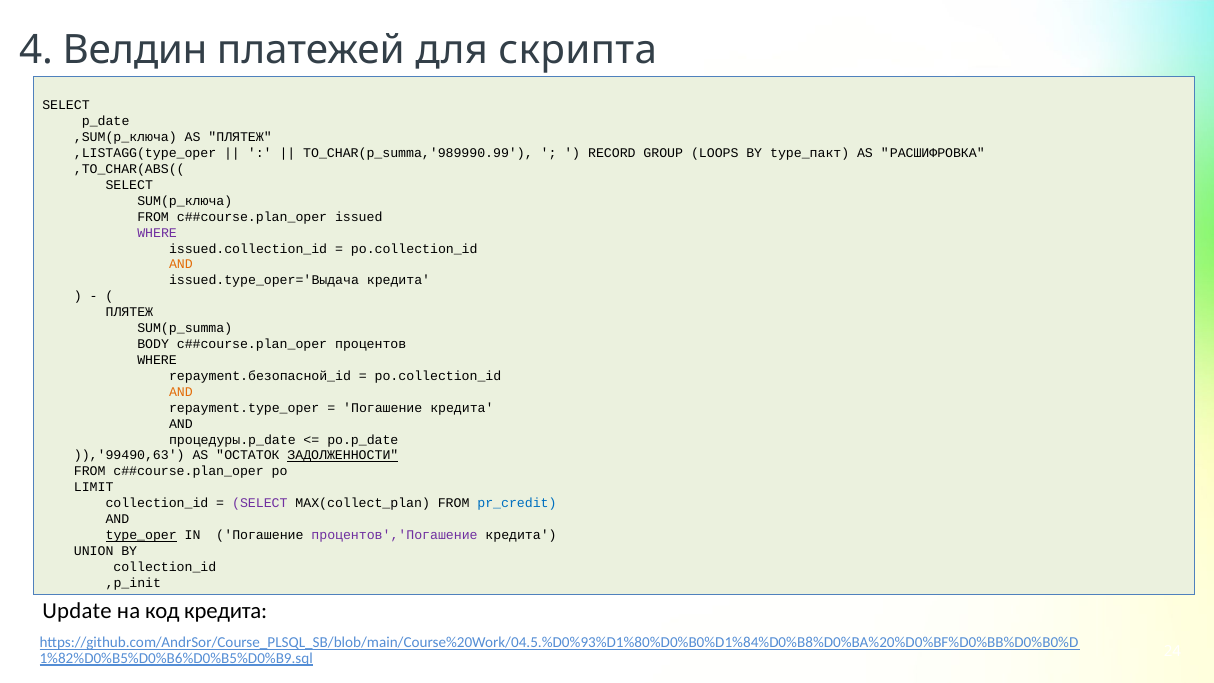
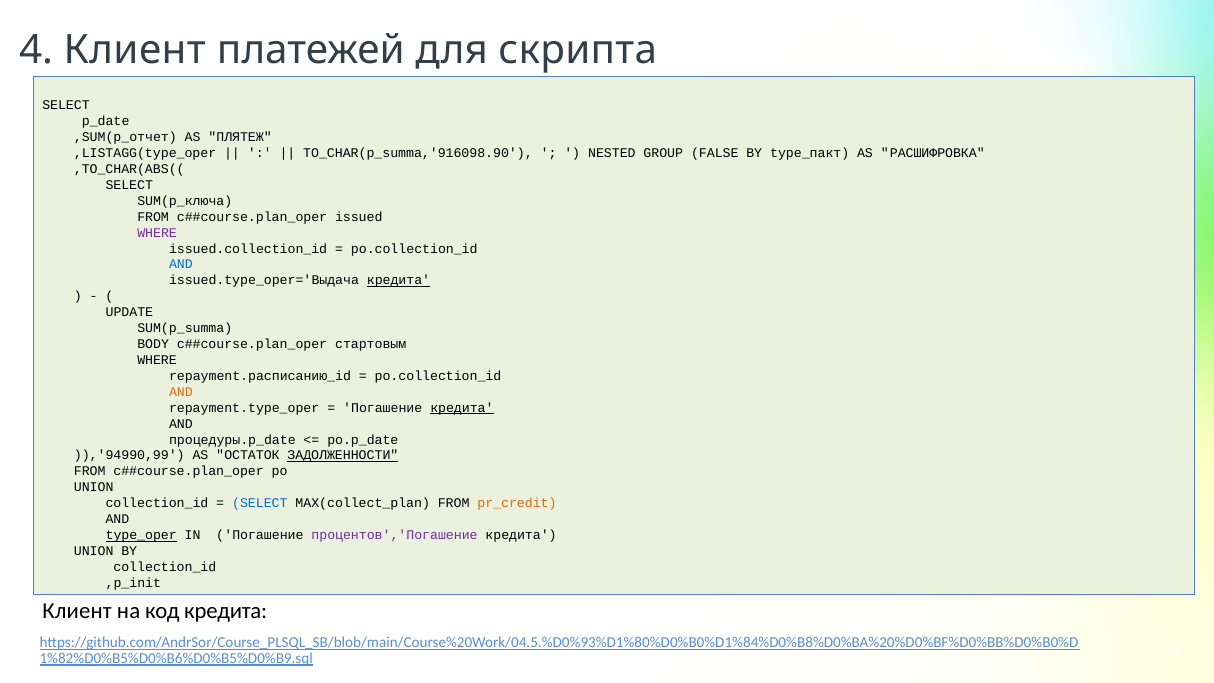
4 Велдин: Велдин -> Клиент (135, 50)
,SUM(p_ключа: ,SUM(p_ключа -> ,SUM(p_отчет (125, 137)
TO_CHAR(p_summa,'989990.99: TO_CHAR(p_summa,'989990.99 -> TO_CHAR(p_summa,'916098.90 (418, 153)
RECORD: RECORD -> NESTED (612, 153)
LOOPS: LOOPS -> FALSE (715, 153)
AND colour: orange -> blue (181, 265)
кредита underline: none -> present (399, 280)
ПЛЯТЕЖ: ПЛЯТЕЖ -> UPDATE (129, 312)
процентов: процентов -> стартовым (371, 344)
repayment.безопасной_id: repayment.безопасной_id -> repayment.расписанию_id (260, 376)
кредита underline: none -> present (462, 408)
)),'99490,63: )),'99490,63 -> )),'94990,99 (129, 456)
LIMIT: LIMIT -> UNION (94, 487)
SELECT colour: purple -> blue (260, 503)
pr_credit colour: blue -> orange (517, 503)
Update: Update -> Клиент (77, 611)
